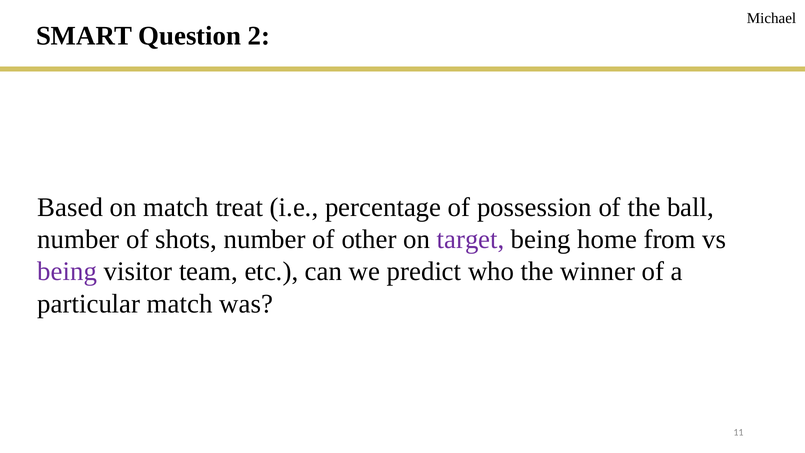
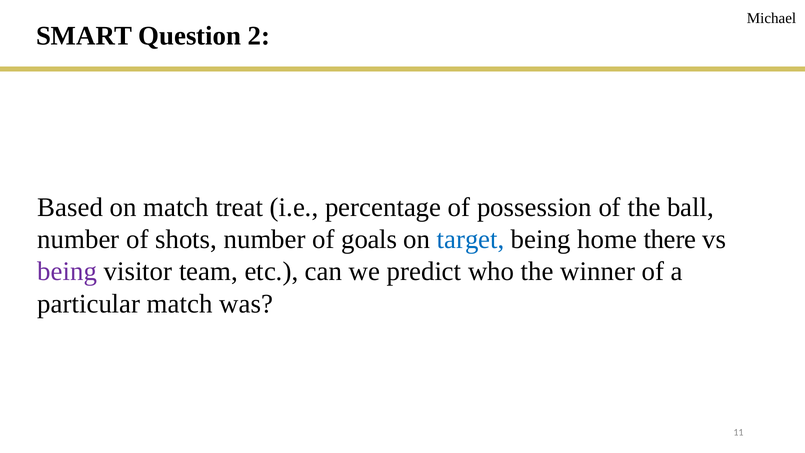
other: other -> goals (369, 239)
target colour: purple -> blue (471, 239)
from: from -> there (670, 239)
